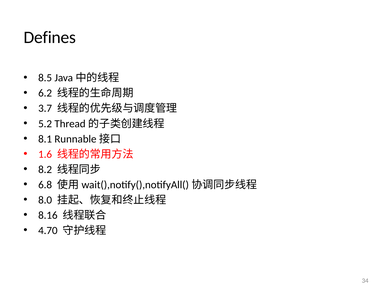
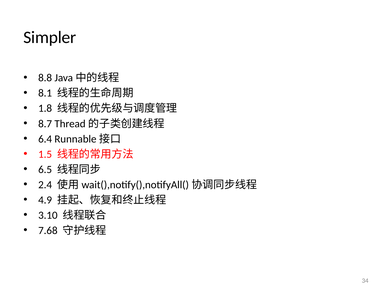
Defines: Defines -> Simpler (50, 37)
8.5: 8.5 -> 8.8 (45, 78)
6.2: 6.2 -> 8.1 (45, 93)
3.7: 3.7 -> 1.8 (45, 108)
5.2: 5.2 -> 8.7 (45, 124)
8.1: 8.1 -> 6.4 (45, 139)
1.6: 1.6 -> 1.5 (45, 154)
8.2: 8.2 -> 6.5 (45, 169)
6.8: 6.8 -> 2.4 (45, 185)
8.0: 8.0 -> 4.9 (45, 200)
8.16: 8.16 -> 3.10 (48, 215)
4.70: 4.70 -> 7.68 (48, 231)
